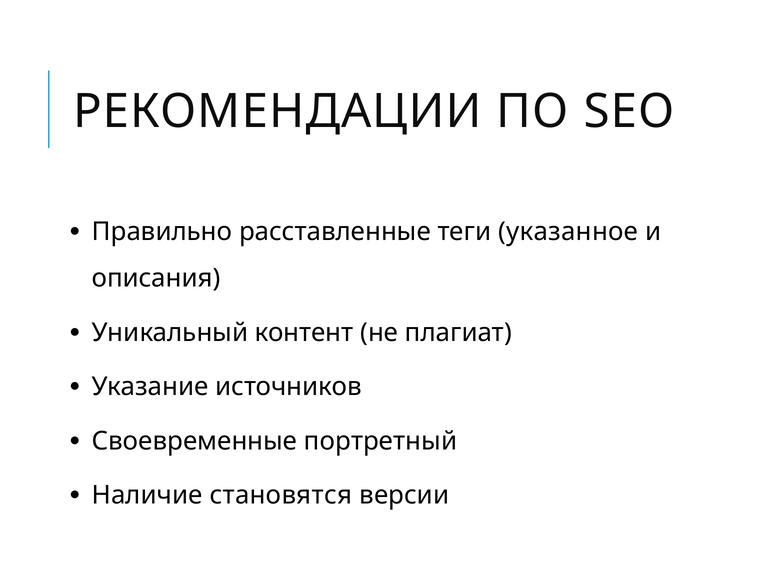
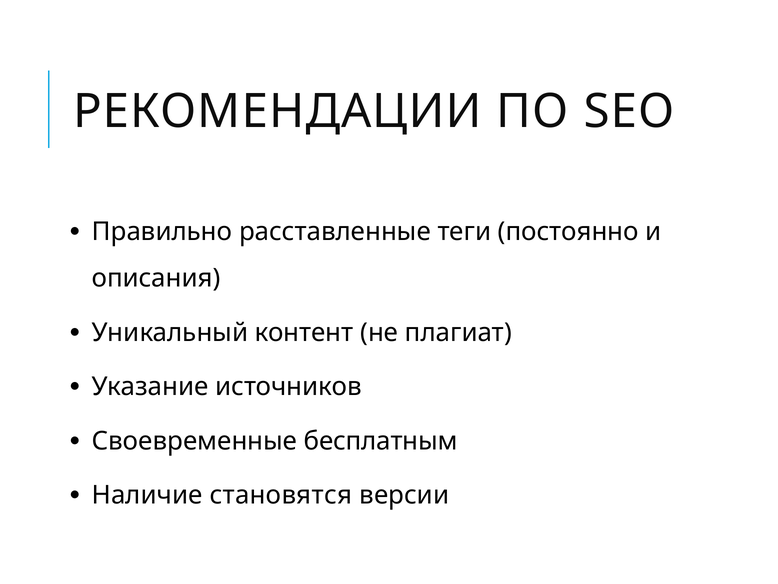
указанное: указанное -> постоянно (568, 231)
портретный: портретный -> бесплатным (381, 441)
